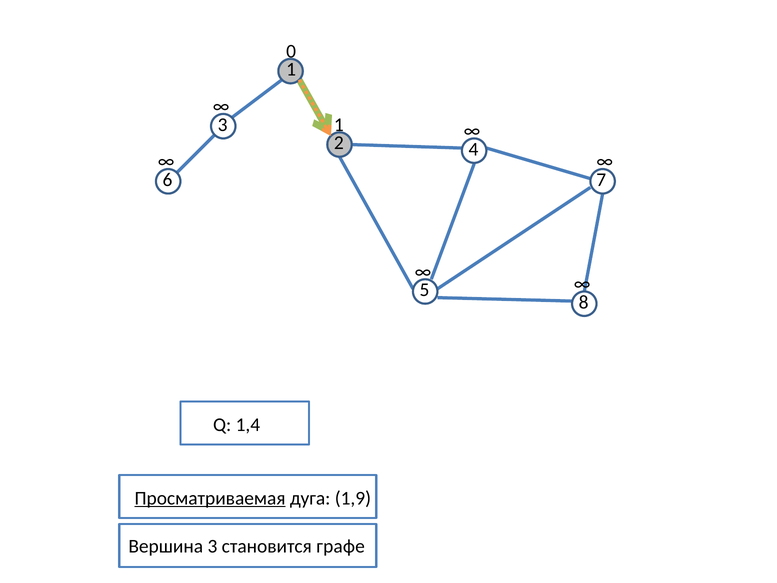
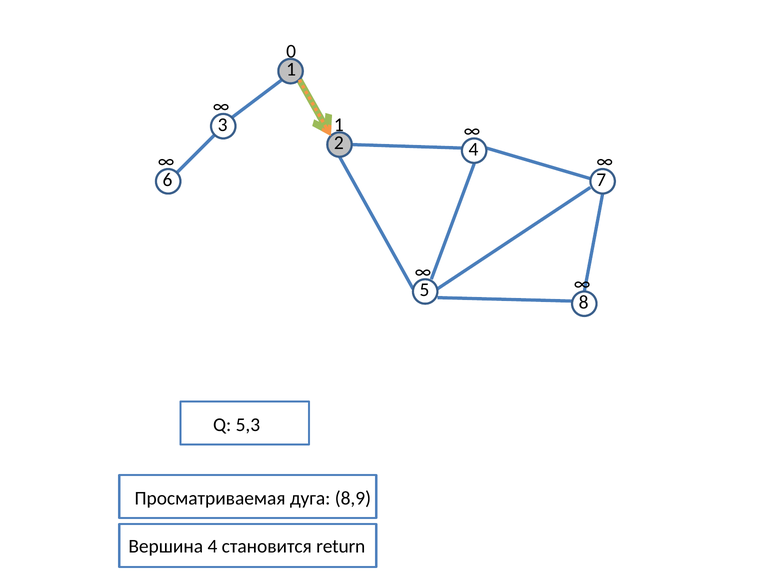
1,4: 1,4 -> 5,3 (248, 424)
Просматриваемая underline: present -> none (210, 498)
1,9: 1,9 -> 8,9 (353, 498)
Вершина 3: 3 -> 4 (212, 546)
графе: графе -> return (341, 546)
